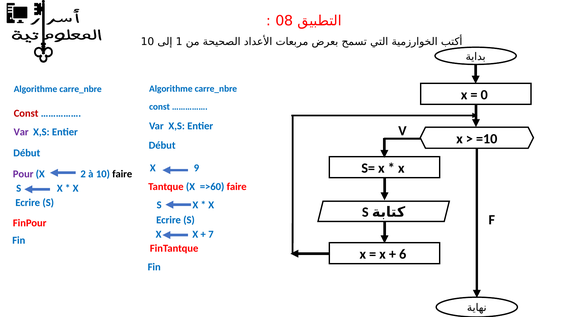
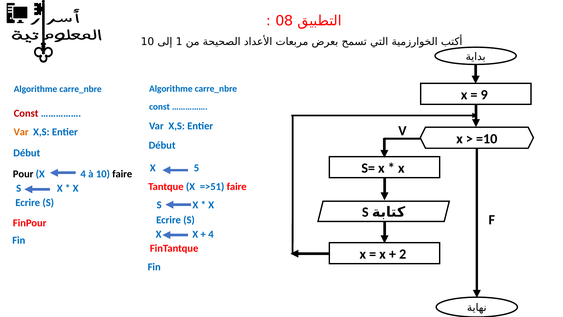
0: 0 -> 9 (484, 95)
Var colour: purple -> orange (21, 132)
9: 9 -> 5 (196, 168)
Pour colour: purple -> black (23, 174)
X 2: 2 -> 4 (83, 174)
=>60: =>60 -> =>51 (212, 187)
7: 7 -> 4 (211, 234)
6: 6 -> 2 (403, 254)
